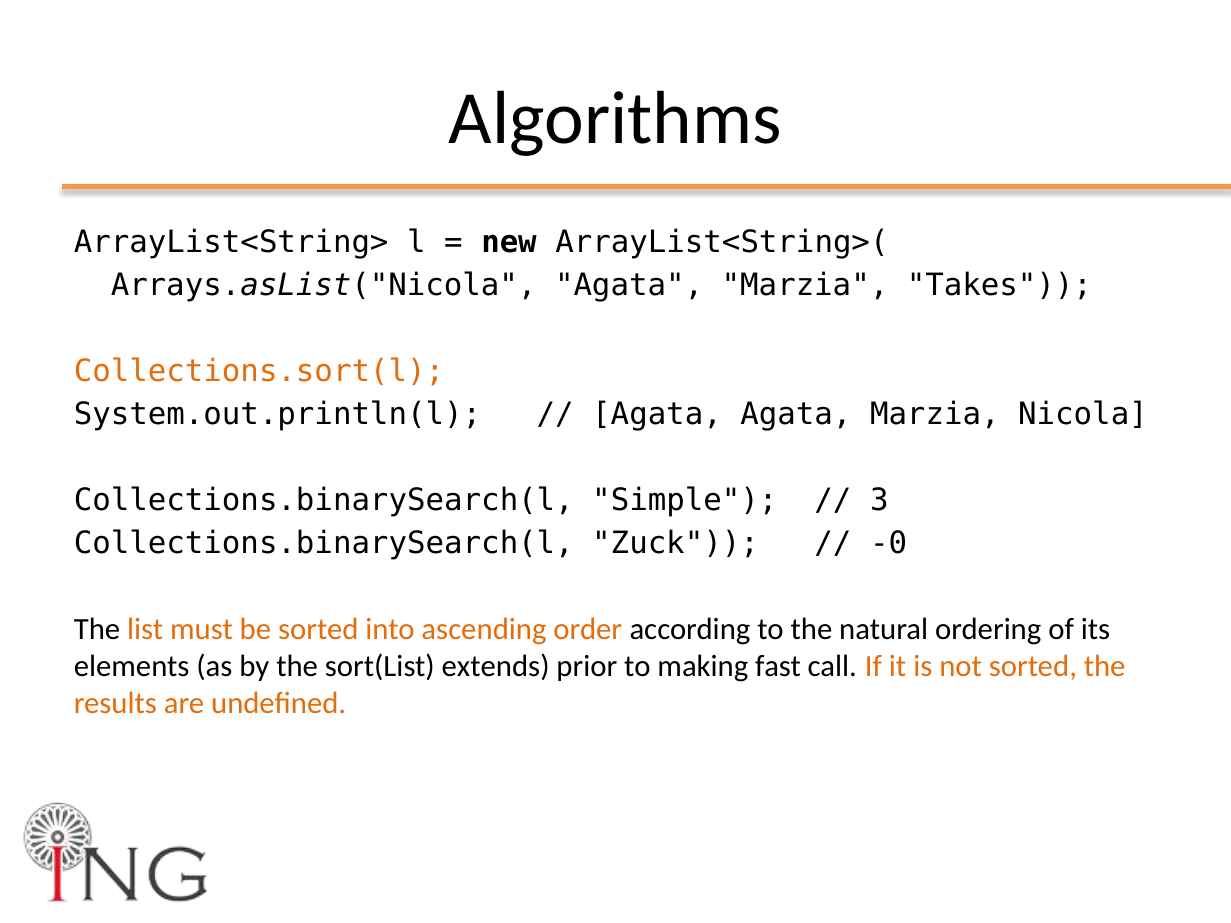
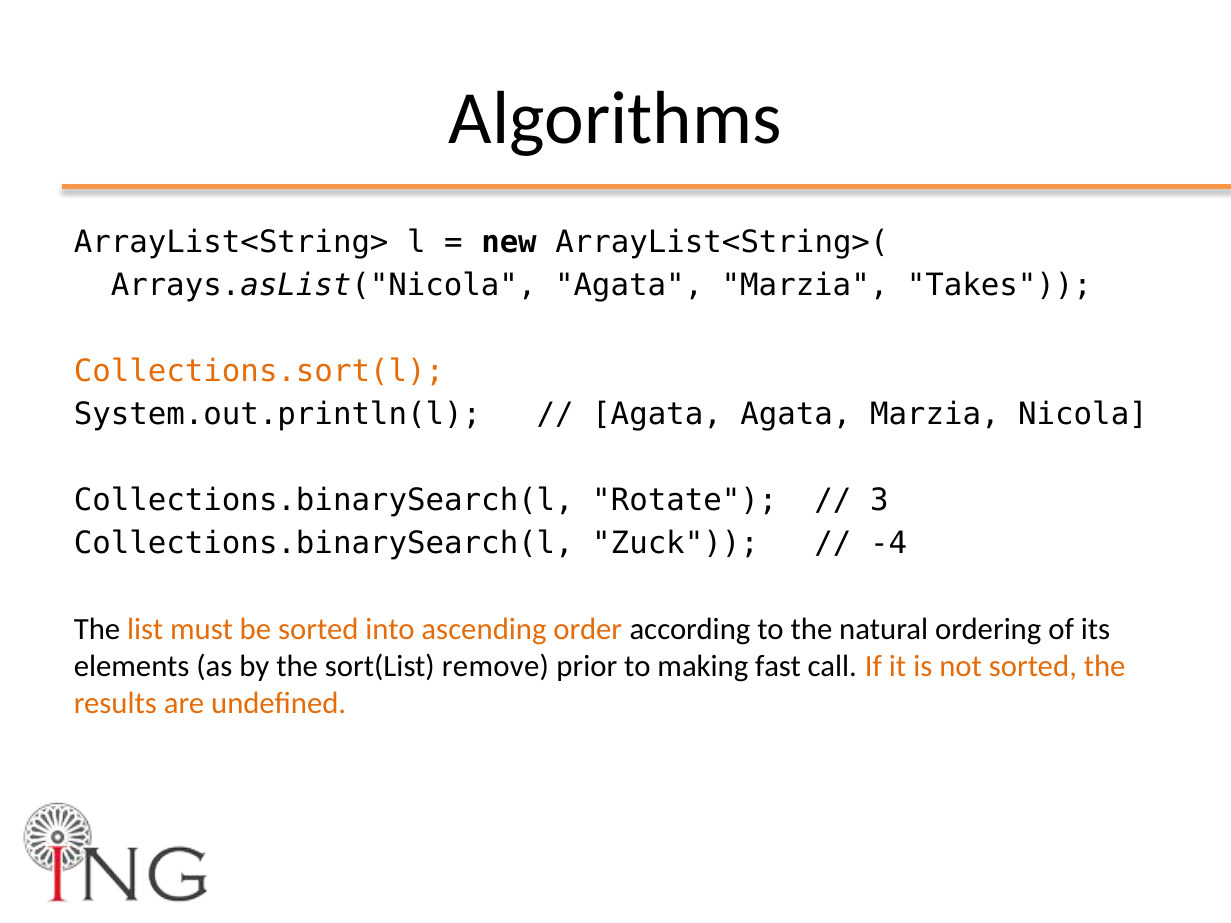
Simple: Simple -> Rotate (685, 501)
-0: -0 -> -4 (889, 544)
extends: extends -> remove (495, 667)
